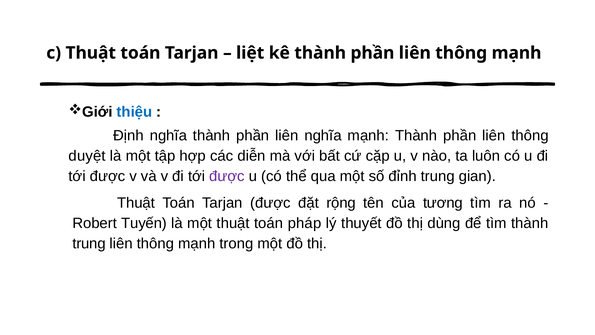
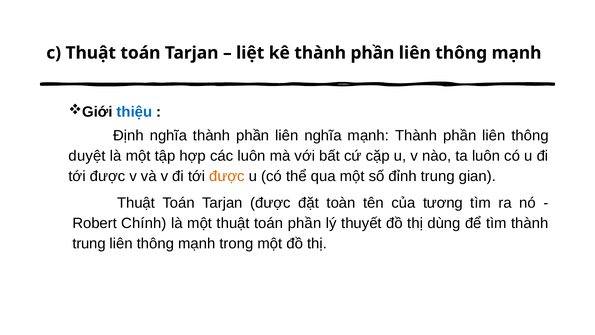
các diễn: diễn -> luôn (252, 156)
được colour: purple -> orange (227, 176)
rộng: rộng -> toàn (341, 203)
Tuyến: Tuyến -> Chính (144, 223)
toán pháp: pháp -> phần (305, 223)
